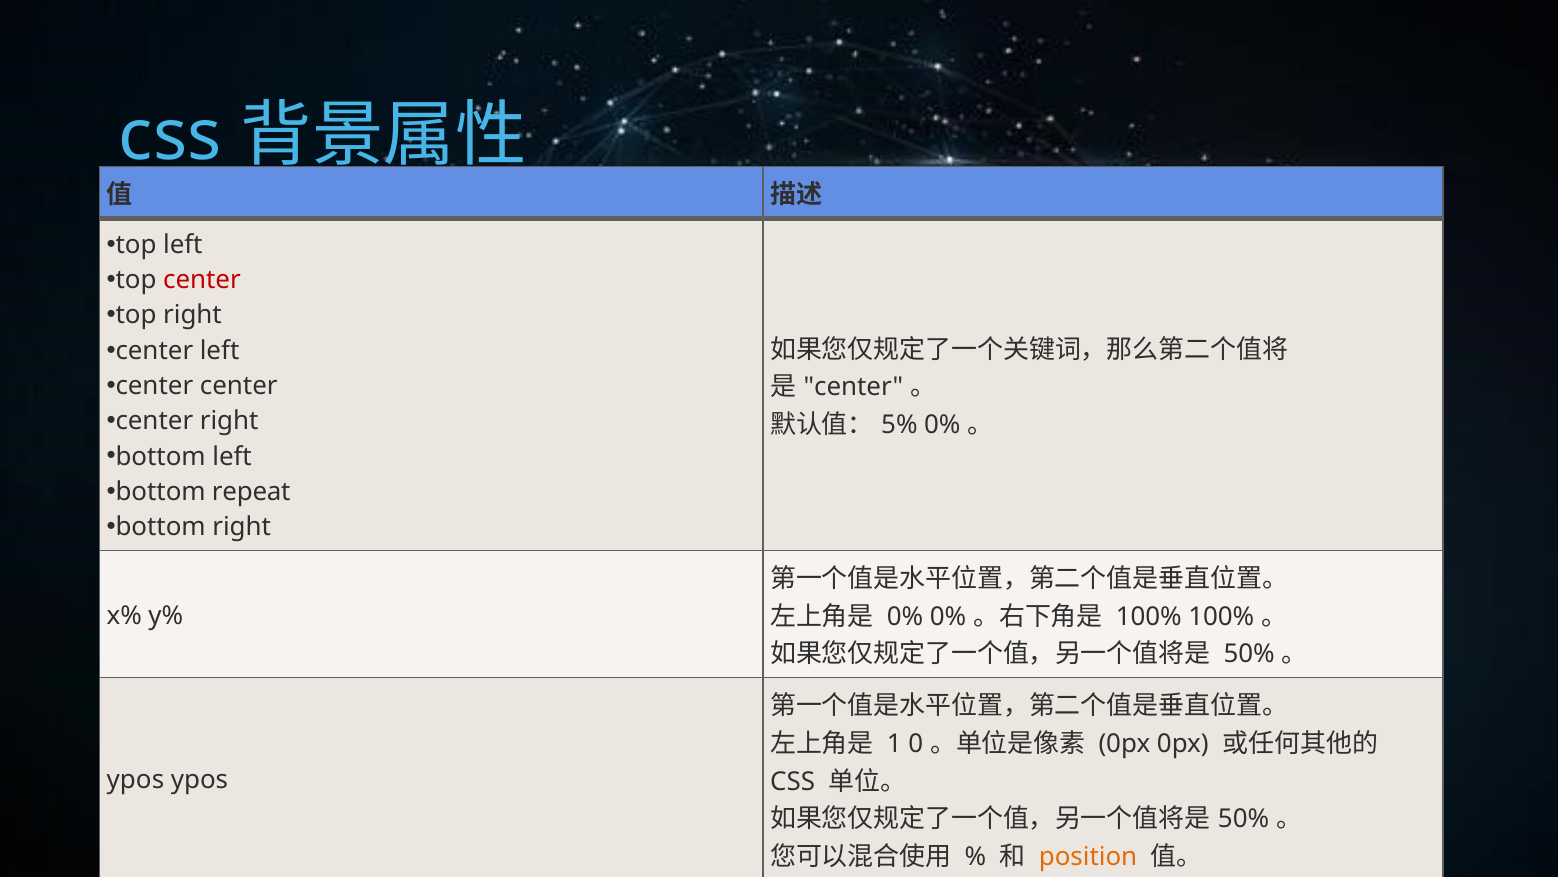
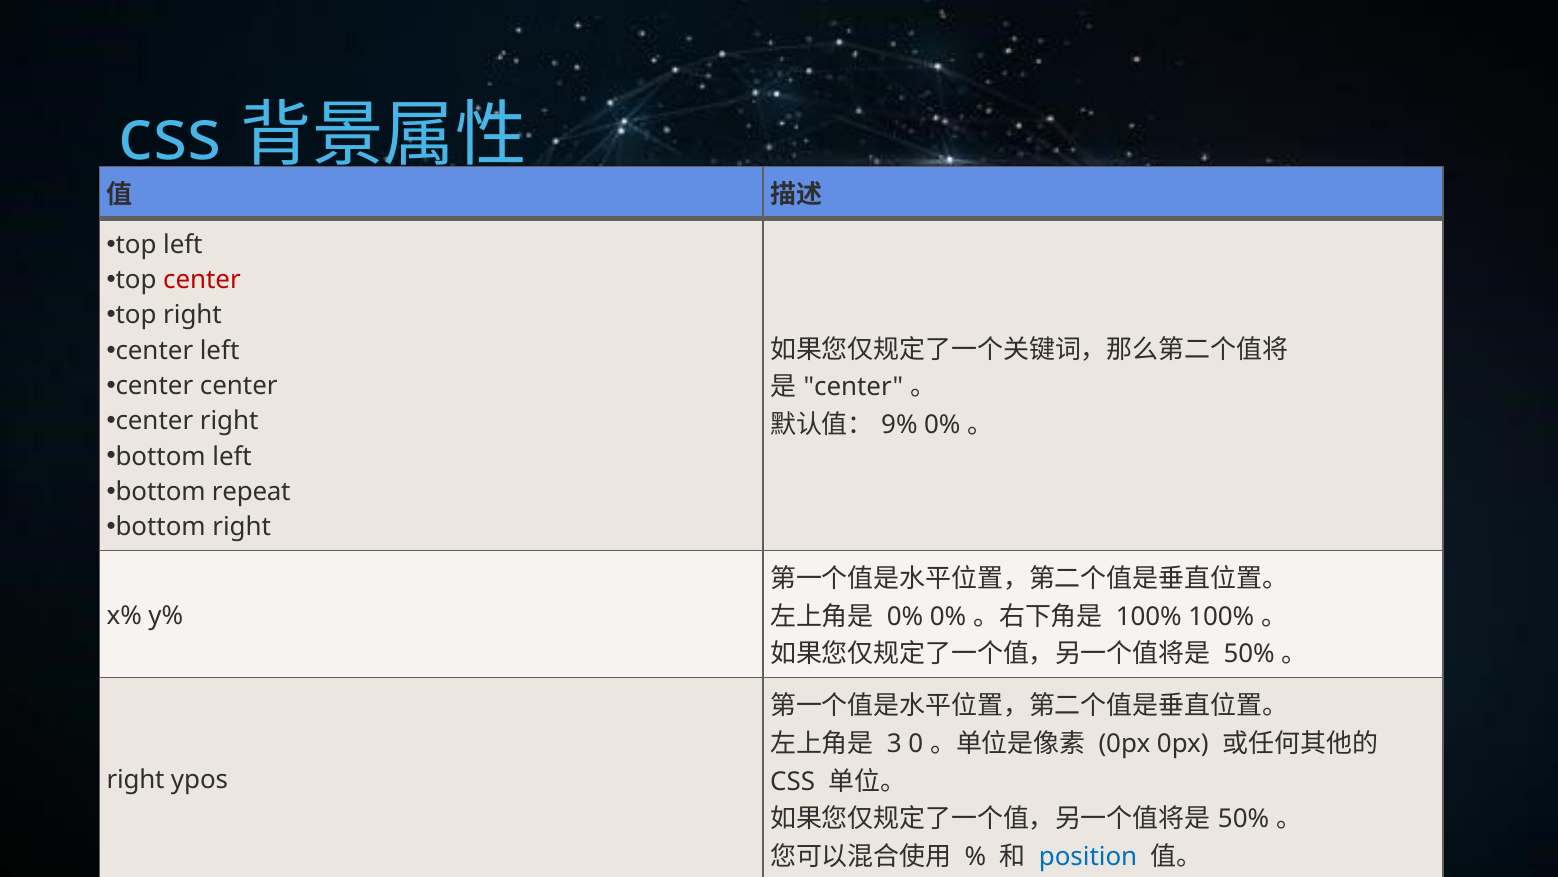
5%: 5% -> 9% (899, 424)
1: 1 -> 3 (894, 743)
ypos: ypos -> right (136, 780)
position colour: orange -> blue (1088, 856)
